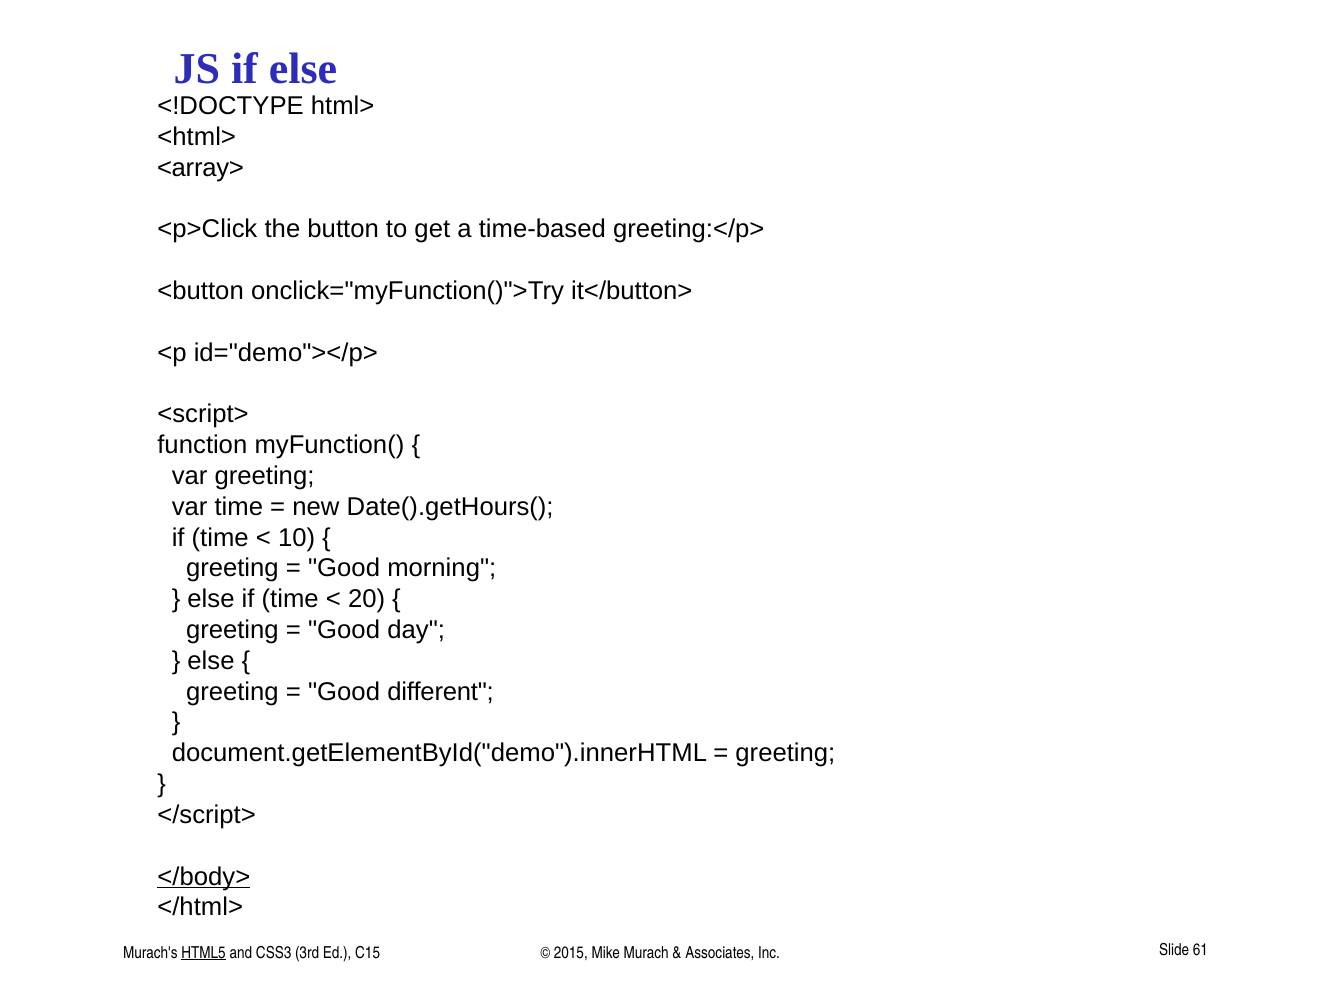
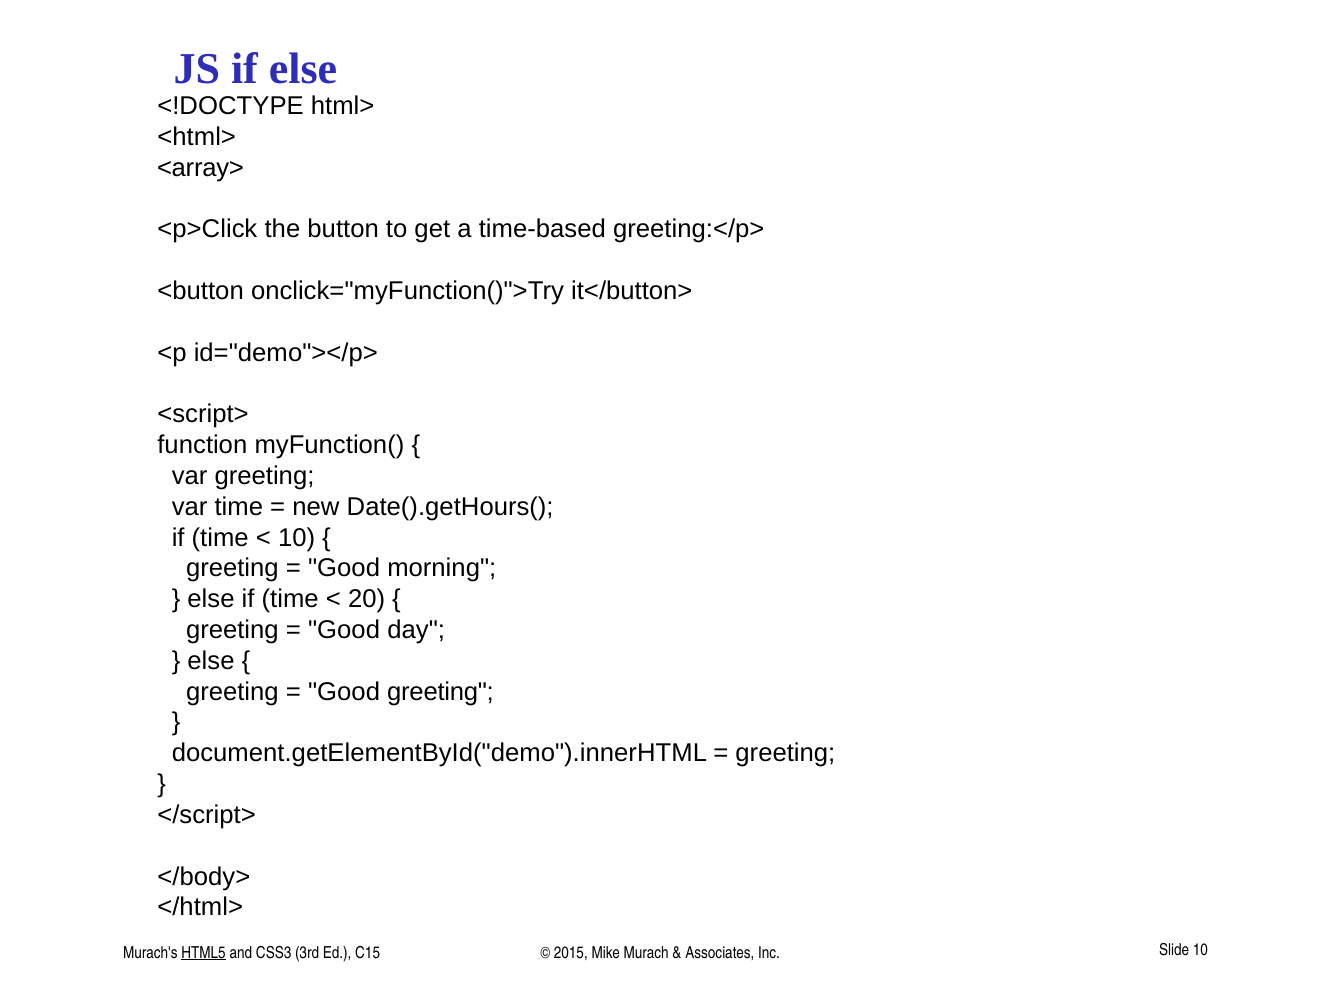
Good different: different -> greeting (440, 692)
</body> underline: present -> none (204, 877)
Slide 61: 61 -> 10 (1200, 950)
